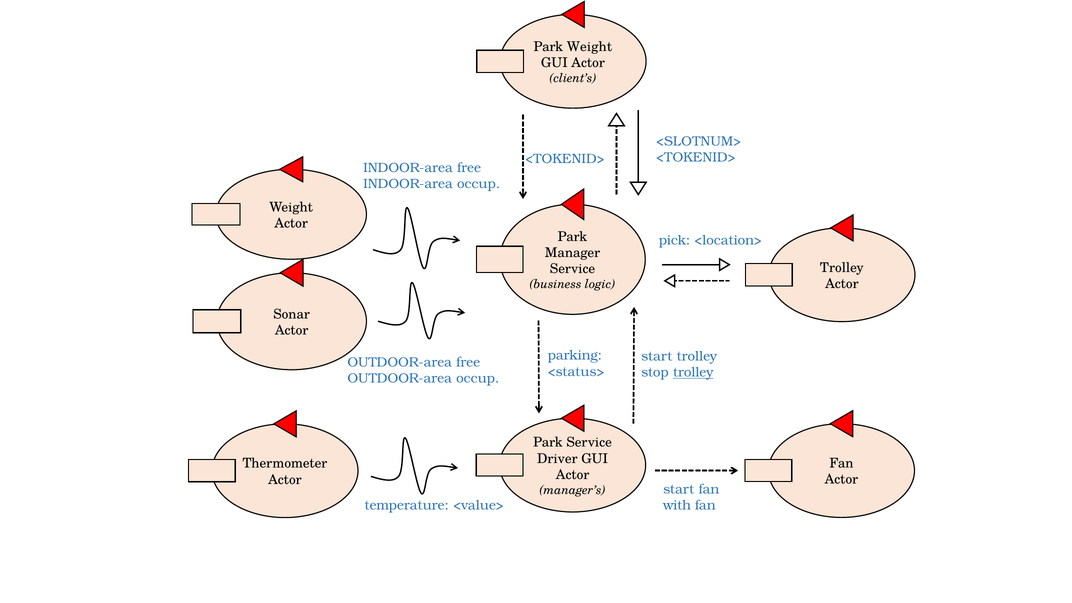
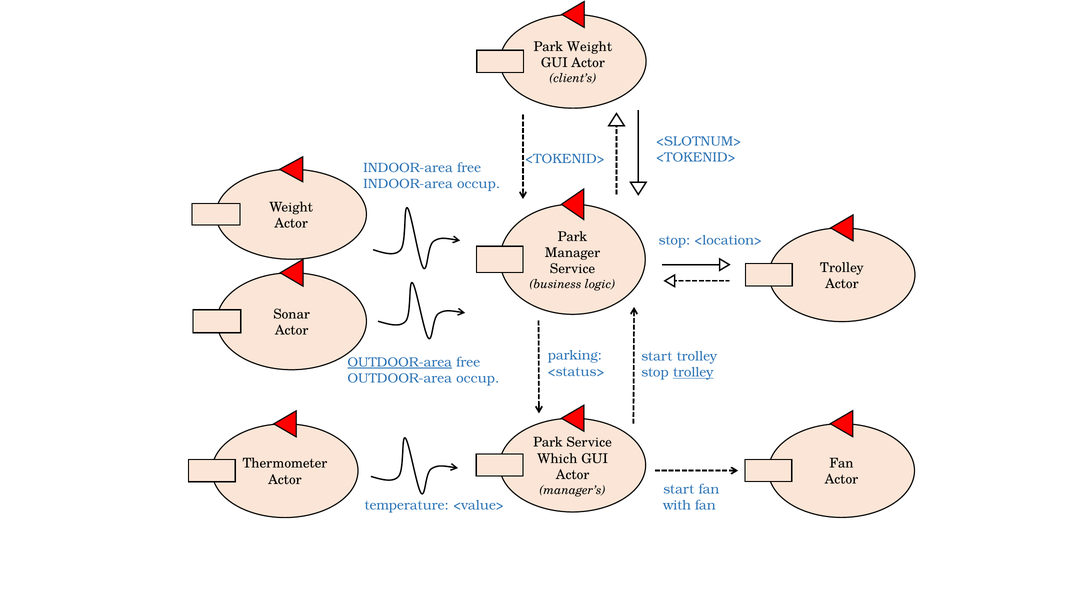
pick: pick -> stop (674, 240)
OUTDOOR-area underline: none -> present (400, 362)
Driver: Driver -> Which (557, 459)
